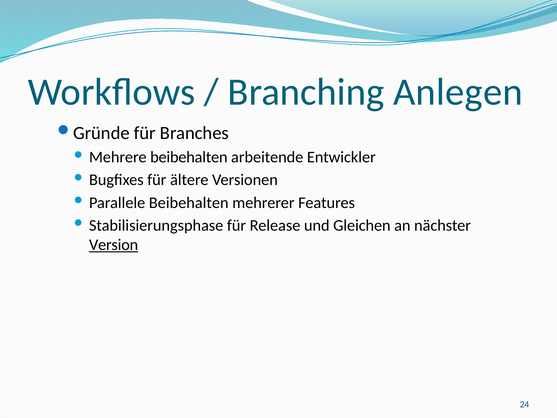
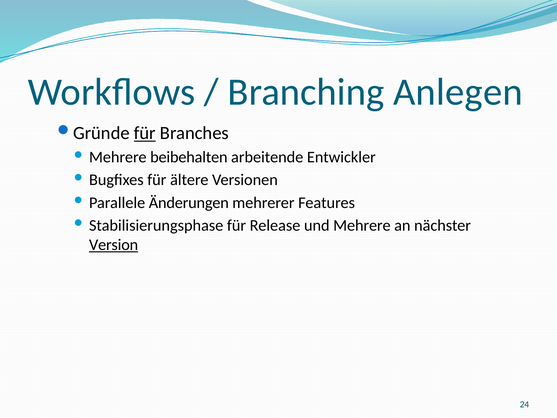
für underline: none -> present (145, 133)
Parallele Beibehalten: Beibehalten -> Änderungen (189, 203)
und Gleichen: Gleichen -> Mehrere (362, 225)
